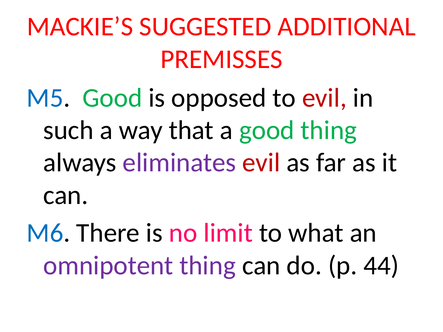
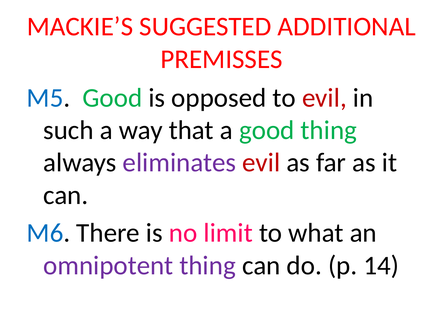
44: 44 -> 14 (381, 266)
